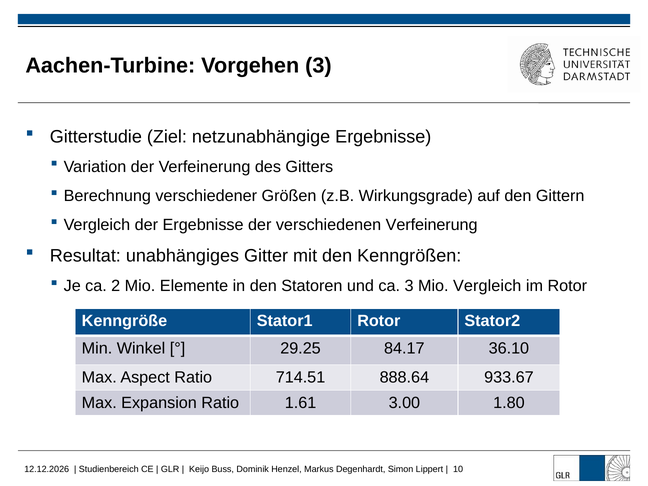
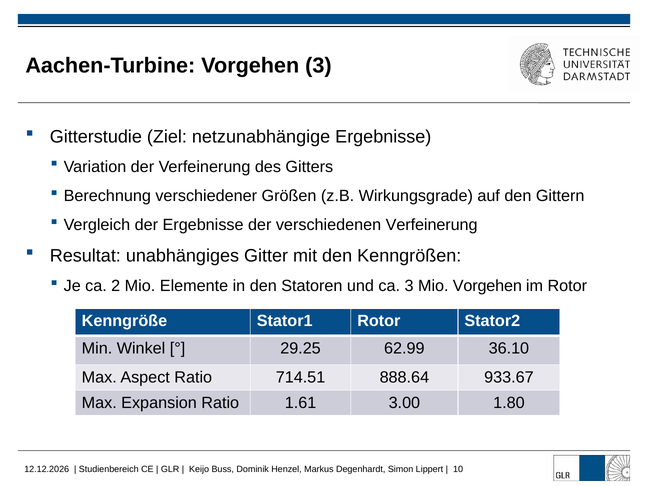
Mio Vergleich: Vergleich -> Vorgehen (487, 286)
84.17: 84.17 -> 62.99 (404, 348)
